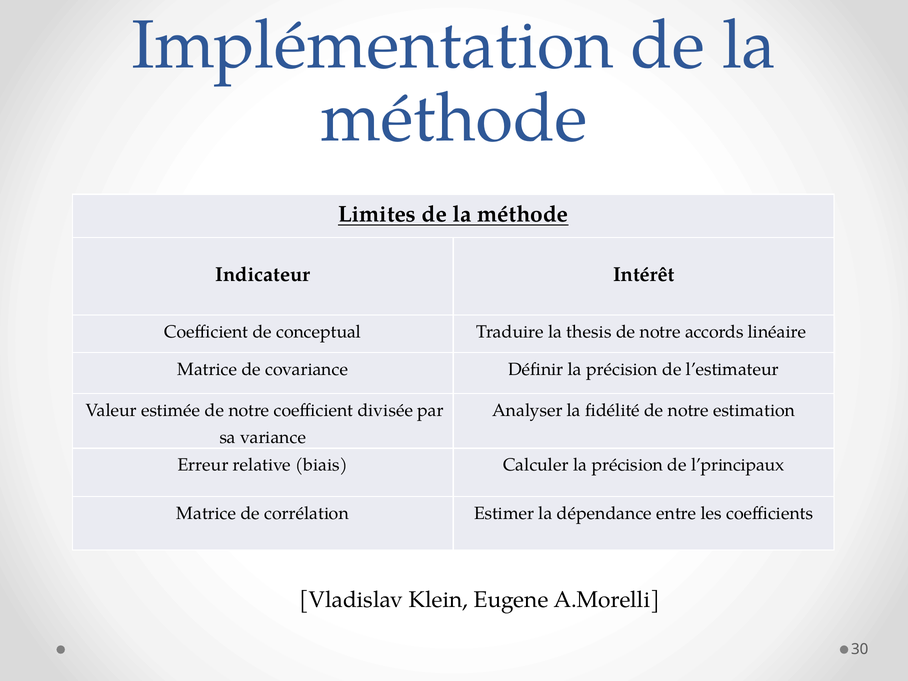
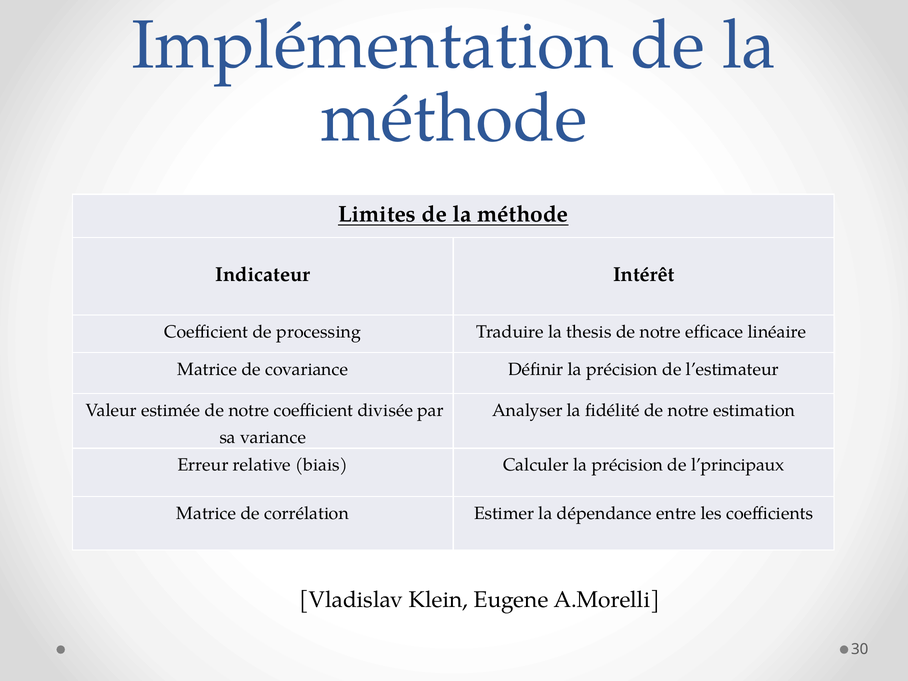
conceptual: conceptual -> processing (319, 332)
accords: accords -> efficace (714, 332)
